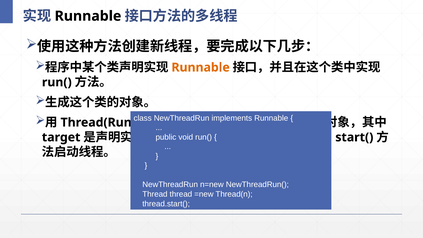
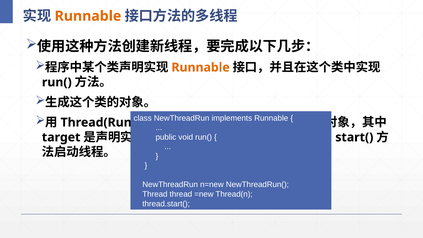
Runnable colour: black -> orange (88, 16)
